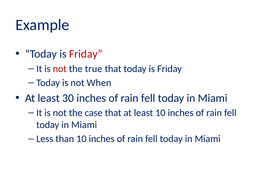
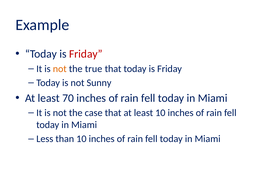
not colour: red -> orange (60, 69)
When: When -> Sunny (99, 83)
30: 30 -> 70 (68, 98)
